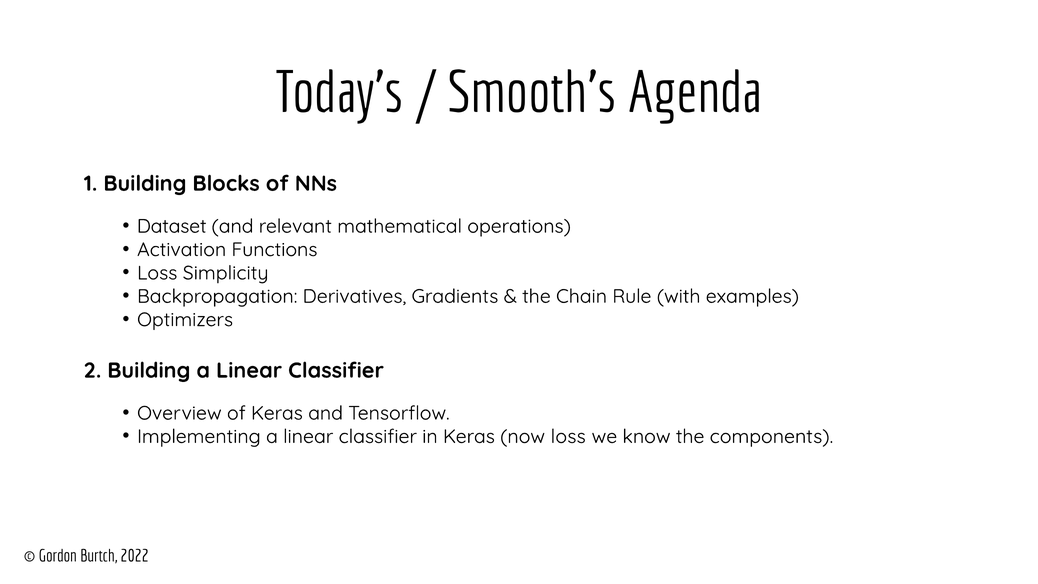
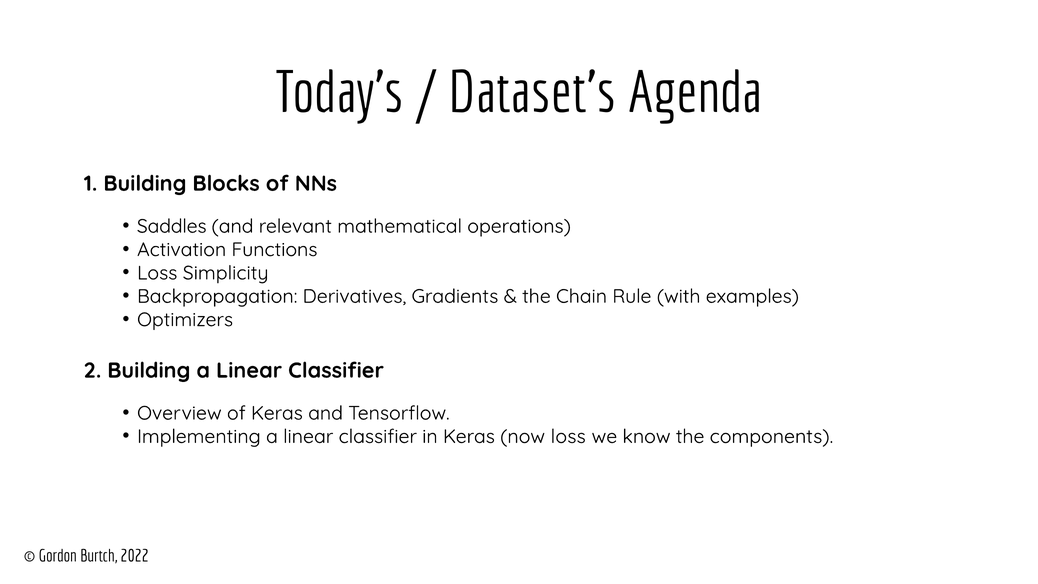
Smooth’s: Smooth’s -> Dataset’s (532, 93)
Dataset: Dataset -> Saddles (172, 226)
